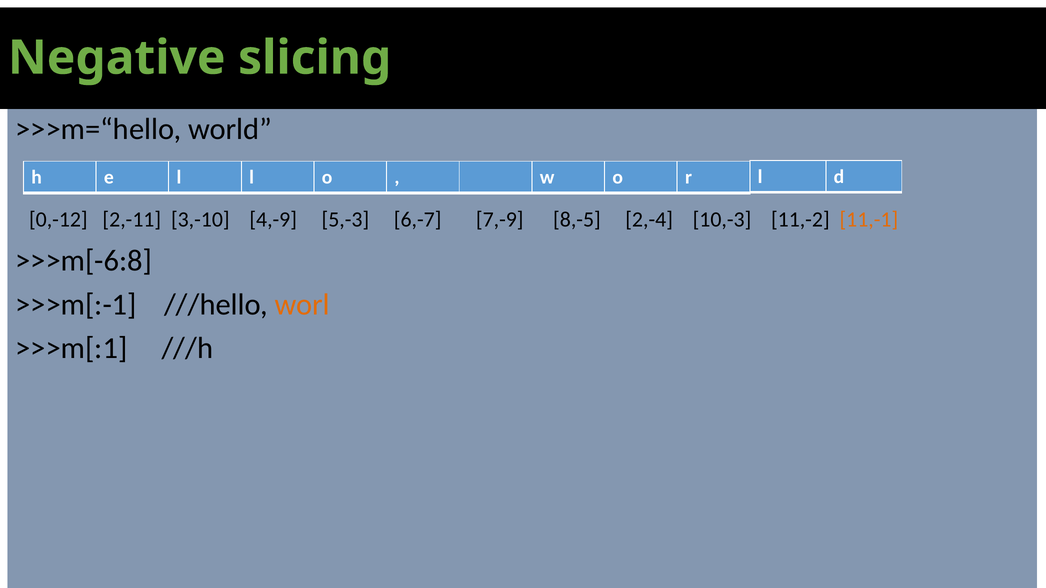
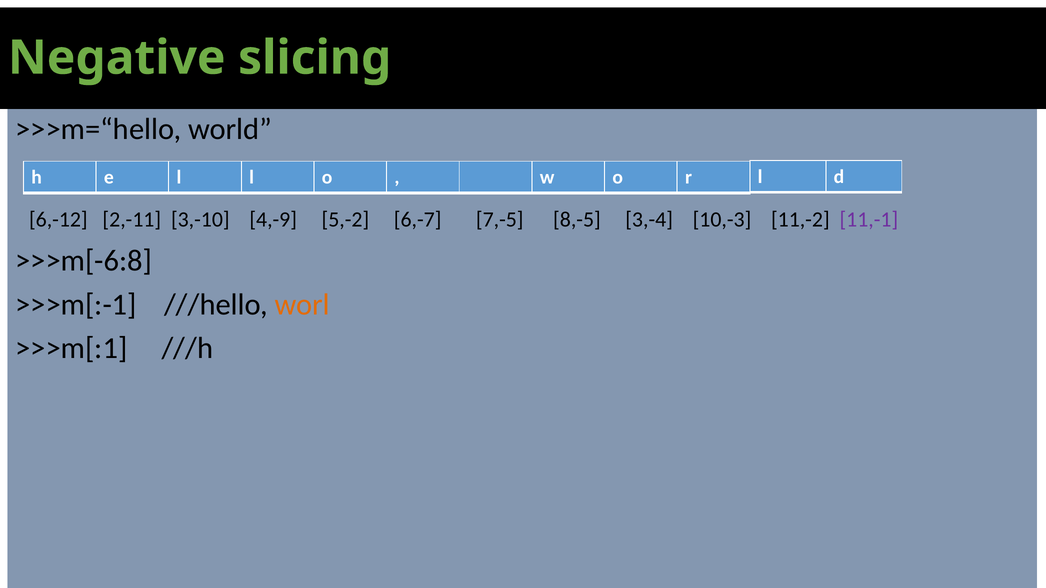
0,-12: 0,-12 -> 6,-12 (58, 220)
5,-3: 5,-3 -> 5,-2 (345, 220)
7,-9: 7,-9 -> 7,-5 (500, 220)
2,-4: 2,-4 -> 3,-4 (649, 220)
11,-1 colour: orange -> purple (869, 220)
